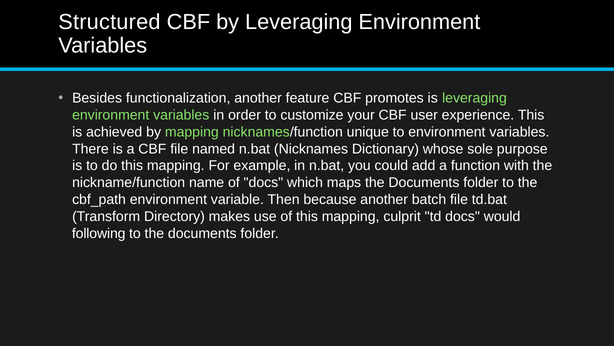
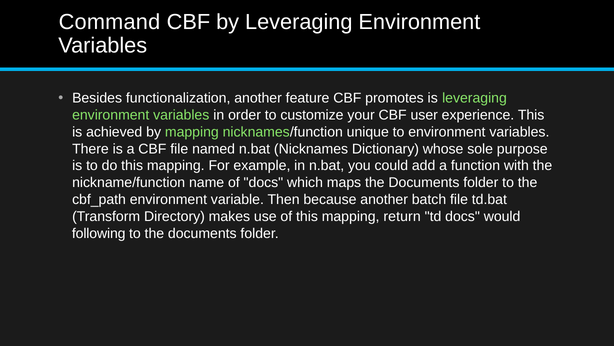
Structured: Structured -> Command (109, 22)
culprit: culprit -> return (402, 216)
